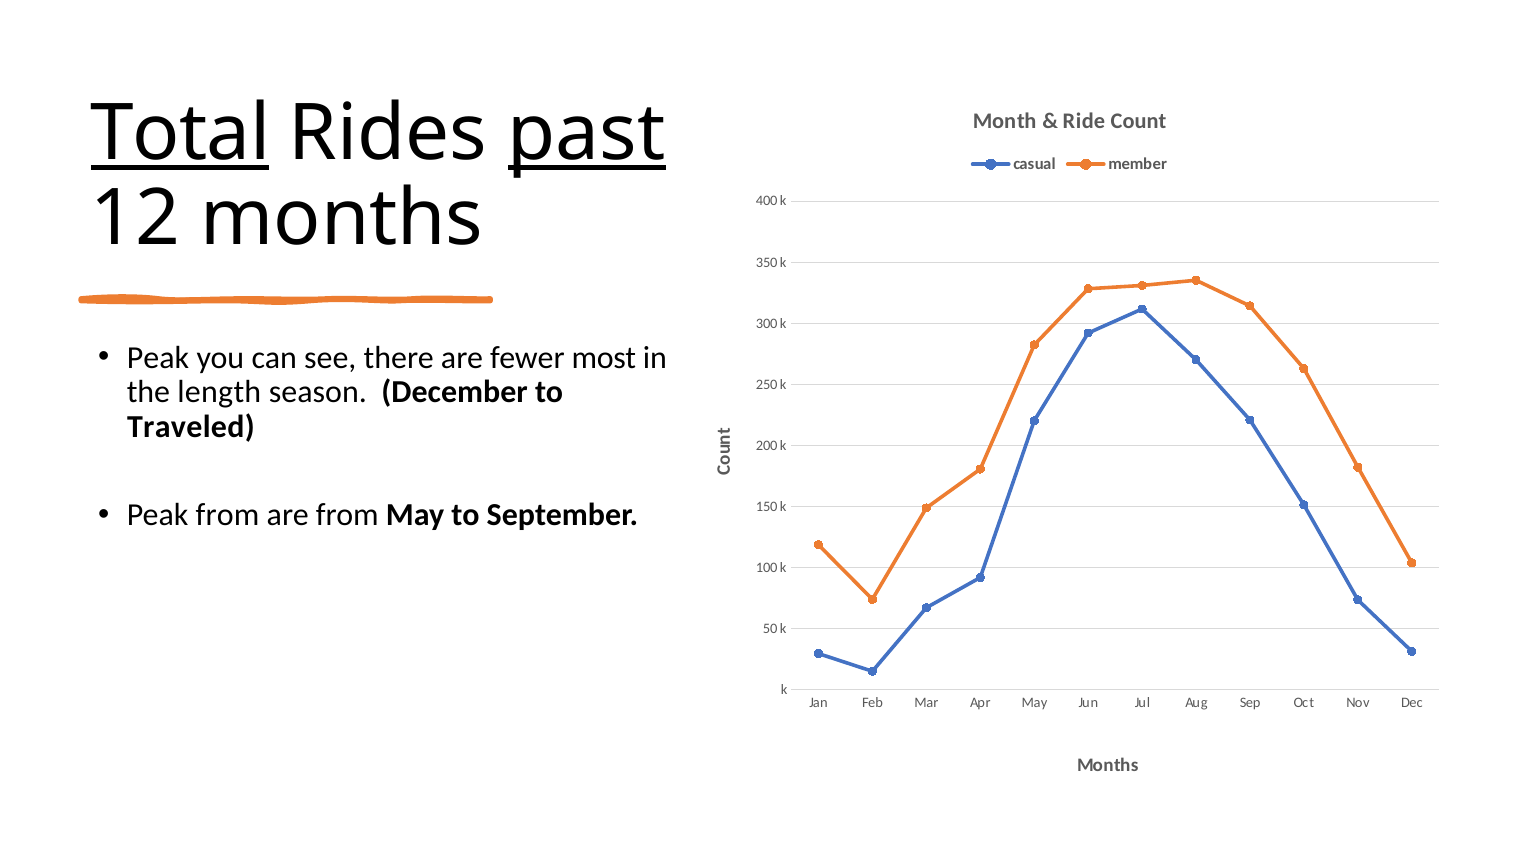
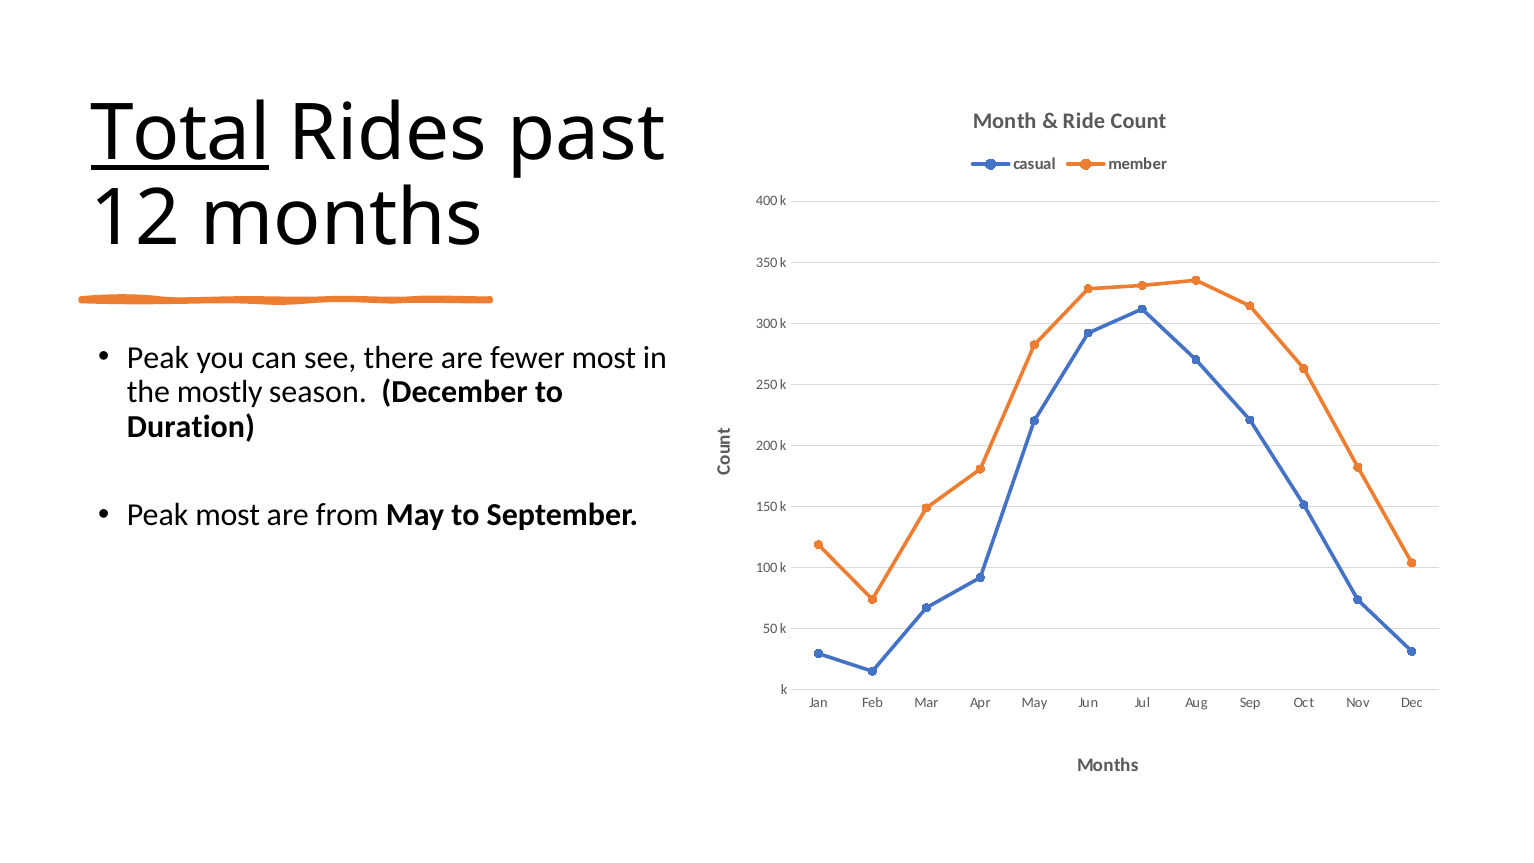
past underline: present -> none (587, 134)
length: length -> mostly (220, 392)
Traveled: Traveled -> Duration (191, 427)
Peak from: from -> most (228, 515)
